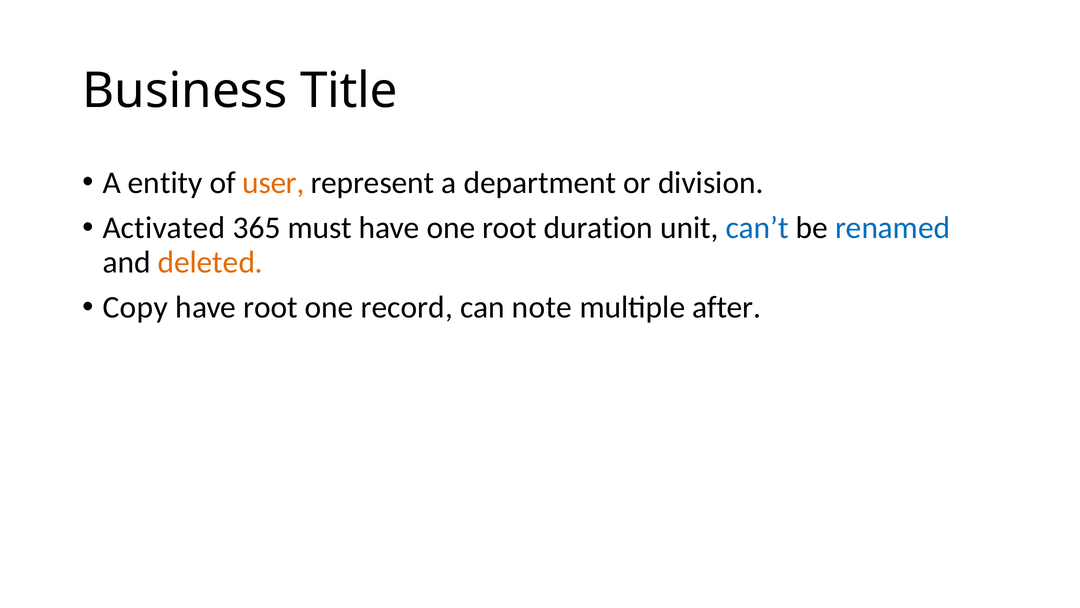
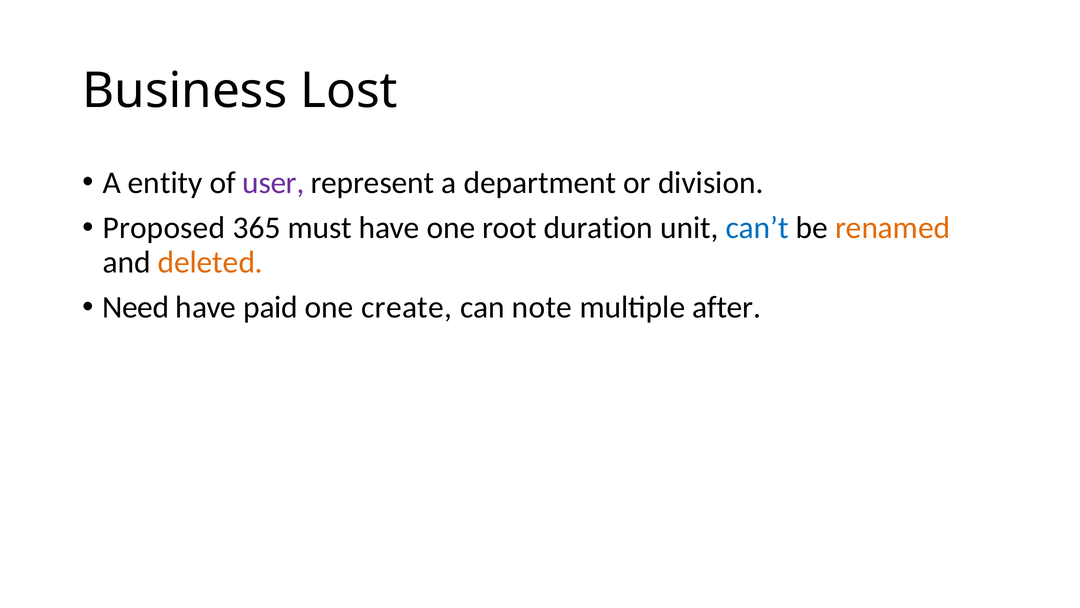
Title: Title -> Lost (349, 91)
user colour: orange -> purple (273, 183)
Activated: Activated -> Proposed (164, 228)
renamed colour: blue -> orange (893, 228)
Copy: Copy -> Need (136, 307)
have root: root -> paid (271, 307)
record: record -> create (407, 307)
